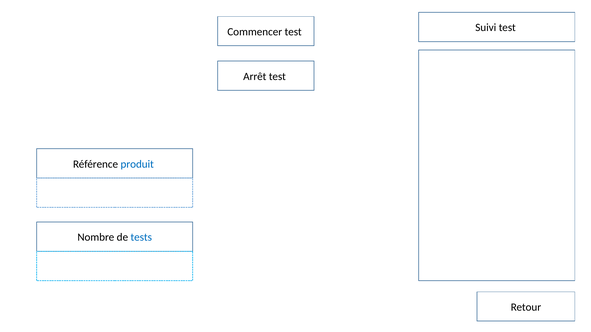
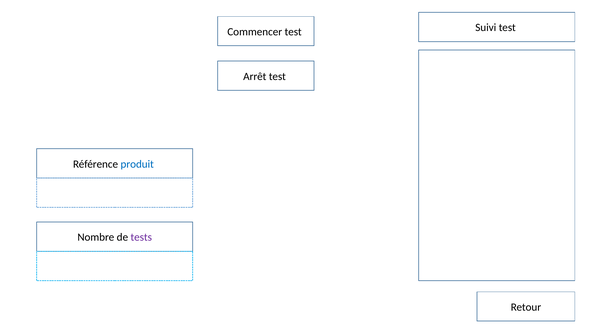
tests colour: blue -> purple (141, 238)
